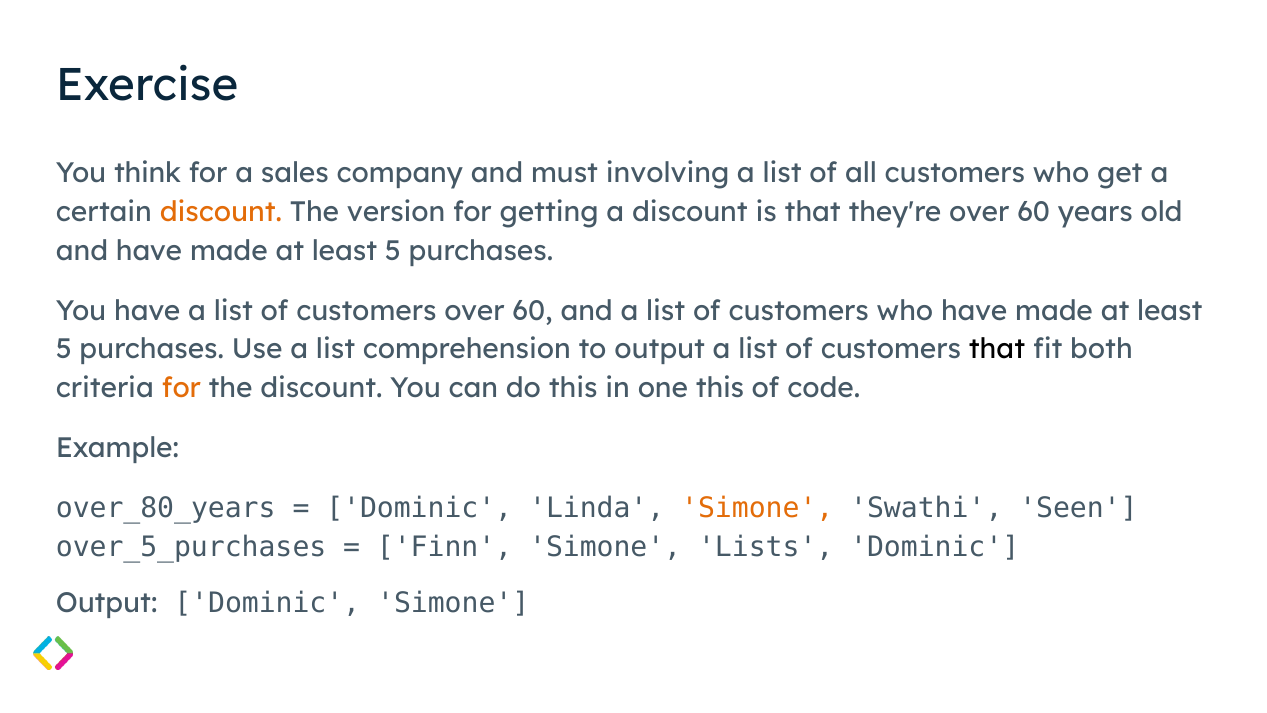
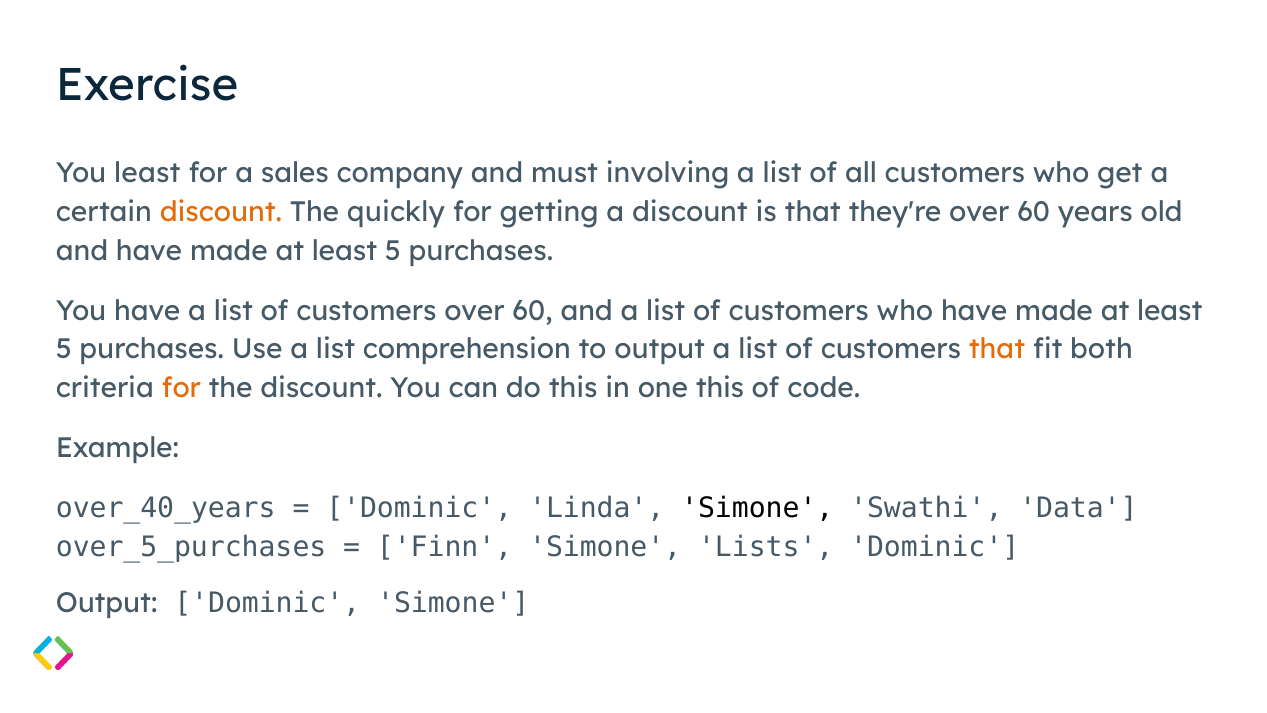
You think: think -> least (147, 173)
version: version -> quickly (396, 212)
that colour: black -> orange (997, 350)
over_80_years: over_80_years -> over_40_years (166, 508)
Simone colour: orange -> black (757, 508)
Seen: Seen -> Data (1078, 508)
